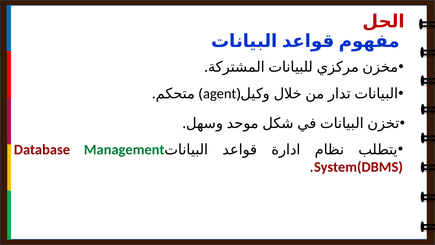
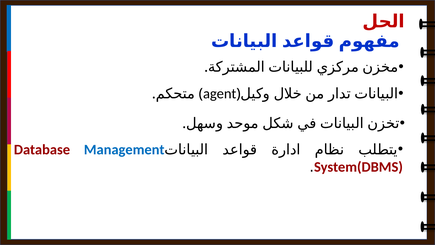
Management colour: green -> blue (124, 149)
